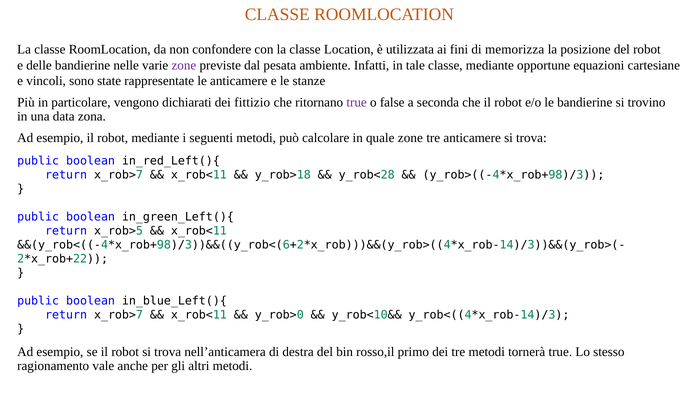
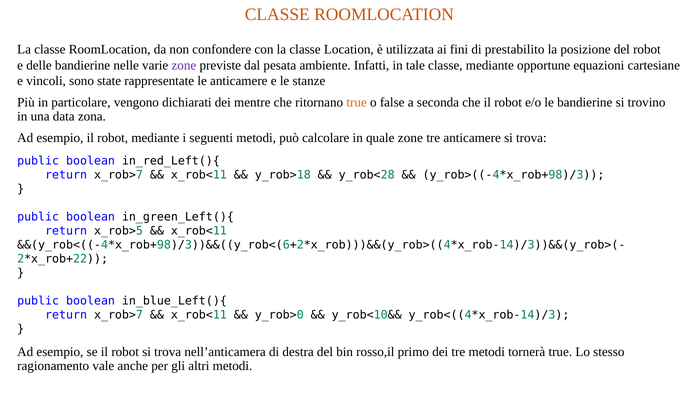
memorizza: memorizza -> prestabilito (515, 50)
fittizio: fittizio -> mentre (252, 102)
true colour: purple -> orange (357, 102)
